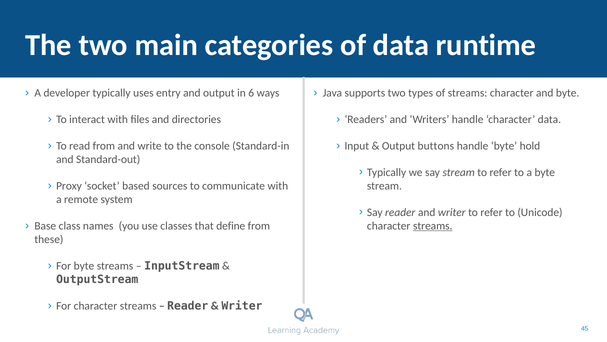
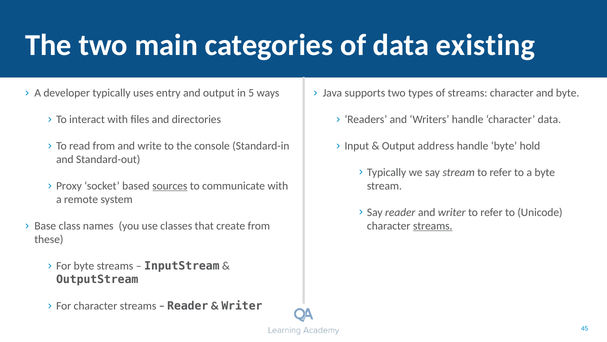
runtime: runtime -> existing (486, 45)
6: 6 -> 5 (251, 93)
buttons: buttons -> address (436, 146)
sources underline: none -> present (170, 186)
define: define -> create (231, 226)
